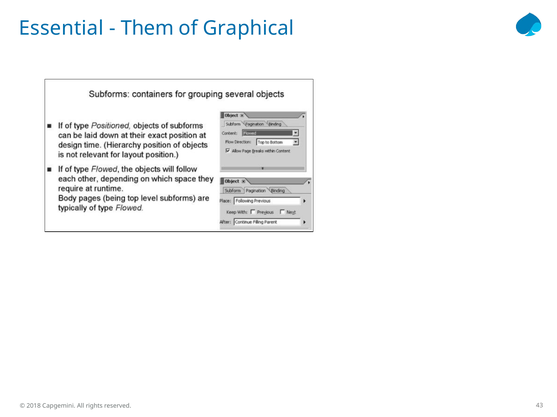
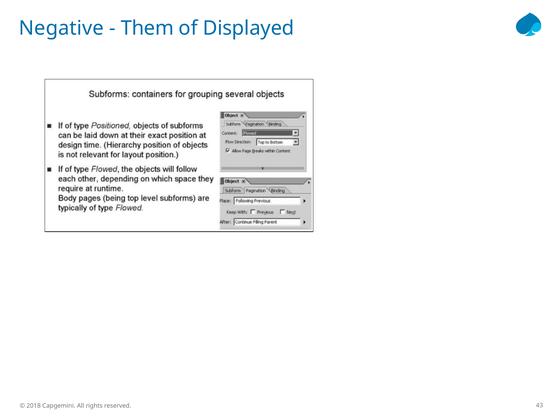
Essential: Essential -> Negative (61, 28)
Graphical: Graphical -> Displayed (249, 28)
